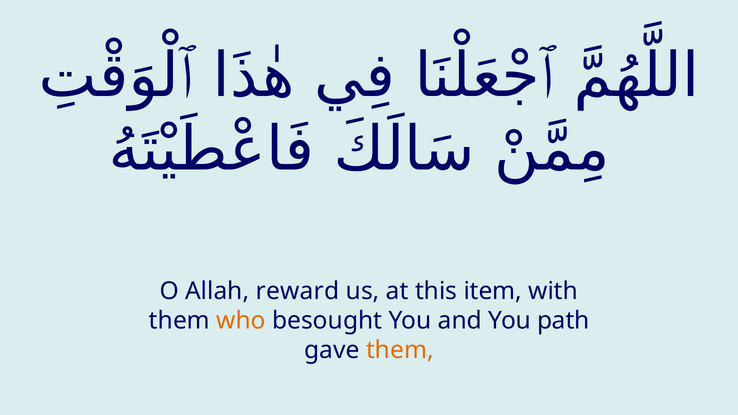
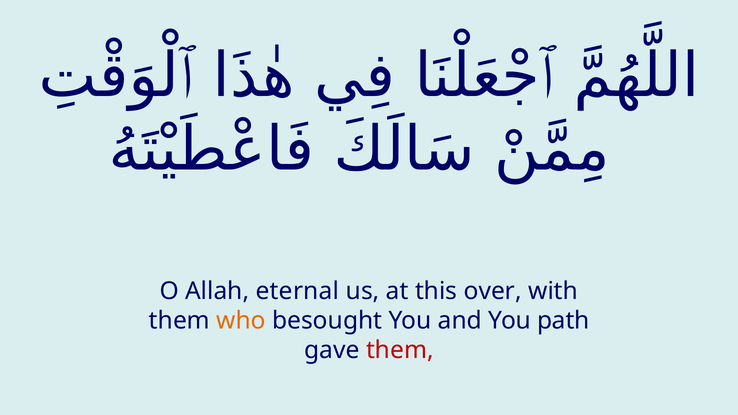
reward: reward -> eternal (297, 291)
item: item -> over (493, 291)
them colour: orange -> red (400, 350)
